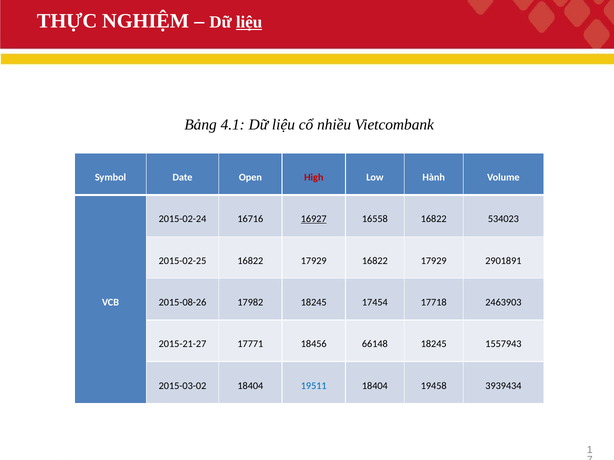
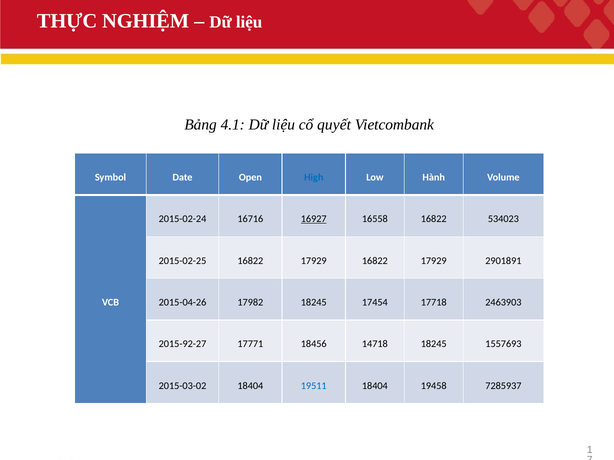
liệu underline: present -> none (249, 22)
nhiều: nhiều -> quyết (334, 125)
High colour: red -> blue (314, 178)
2015-08-26: 2015-08-26 -> 2015-04-26 (183, 303)
2015-21-27: 2015-21-27 -> 2015-92-27 (183, 344)
66148: 66148 -> 14718 (375, 344)
1557943: 1557943 -> 1557693 (503, 344)
3939434: 3939434 -> 7285937 (503, 386)
